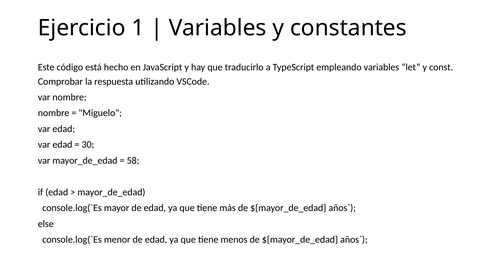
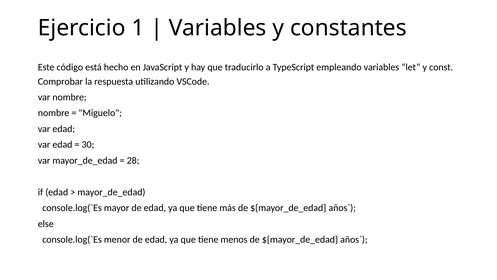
58: 58 -> 28 (133, 160)
